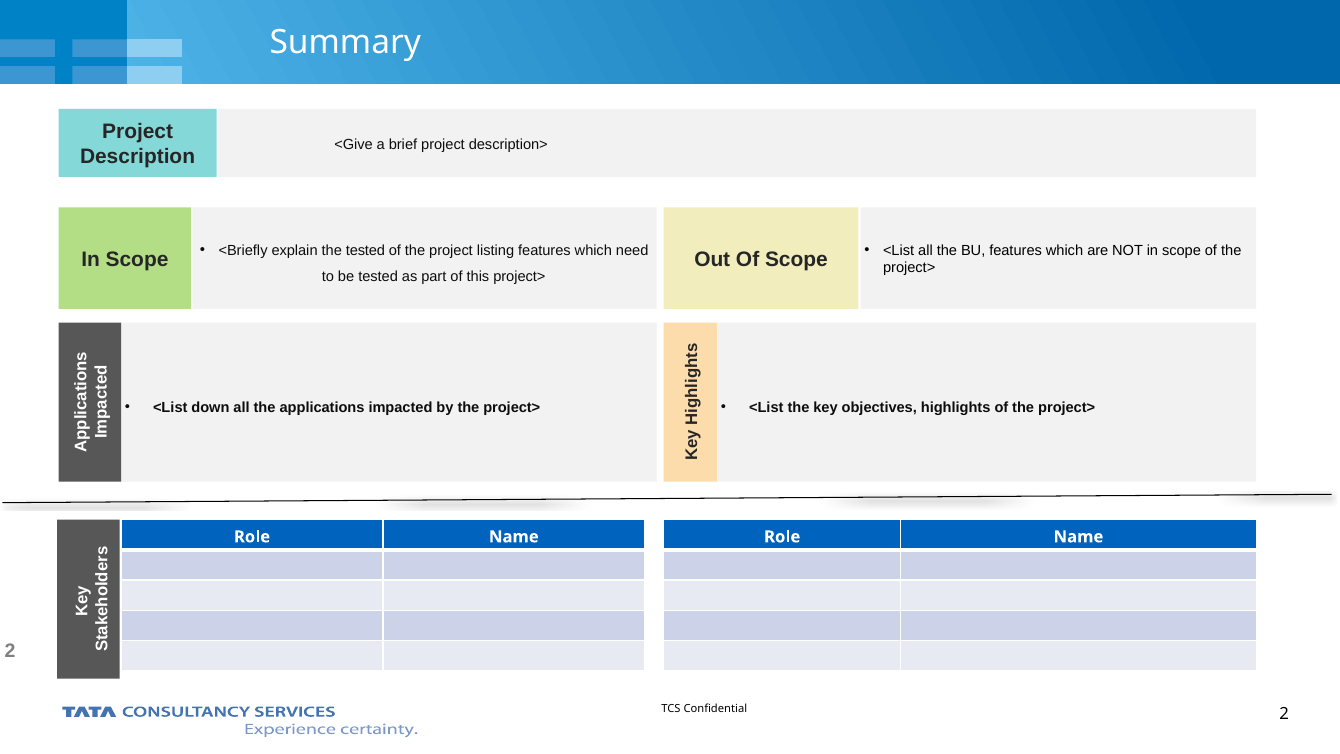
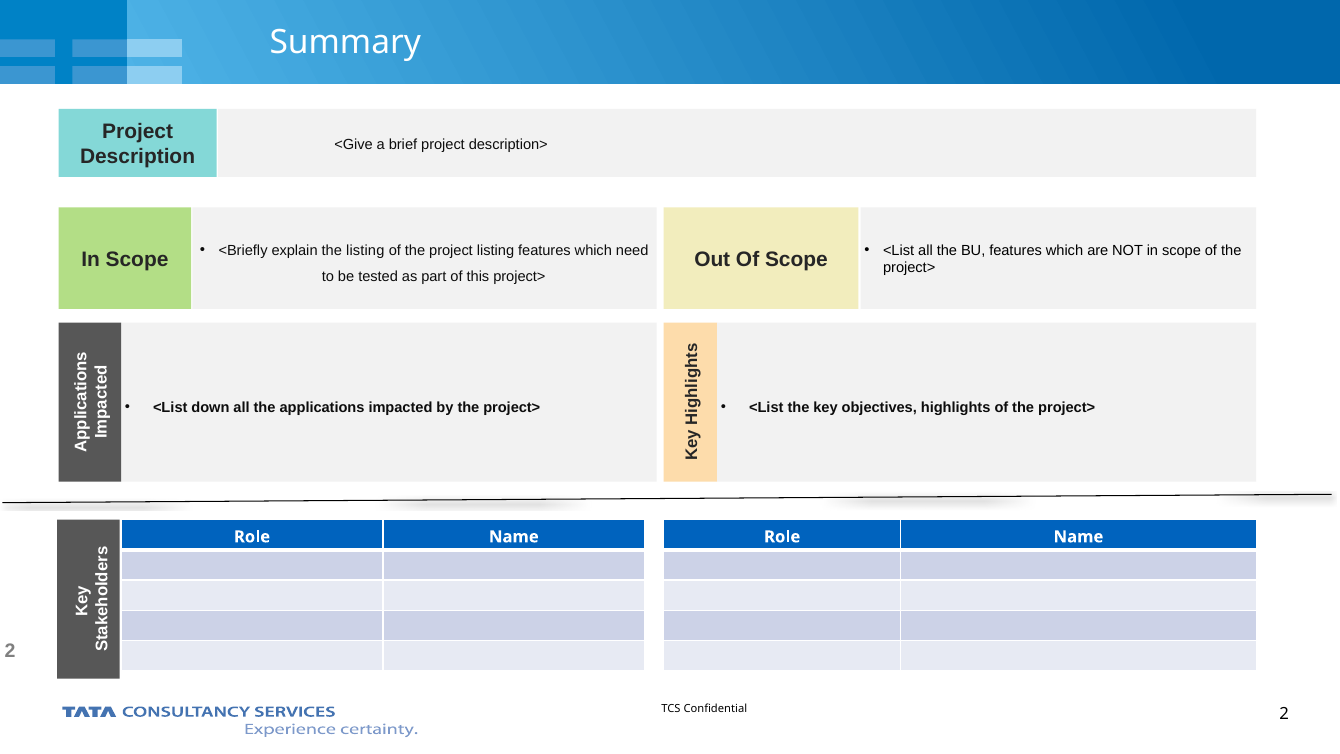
the tested: tested -> listing (365, 250)
